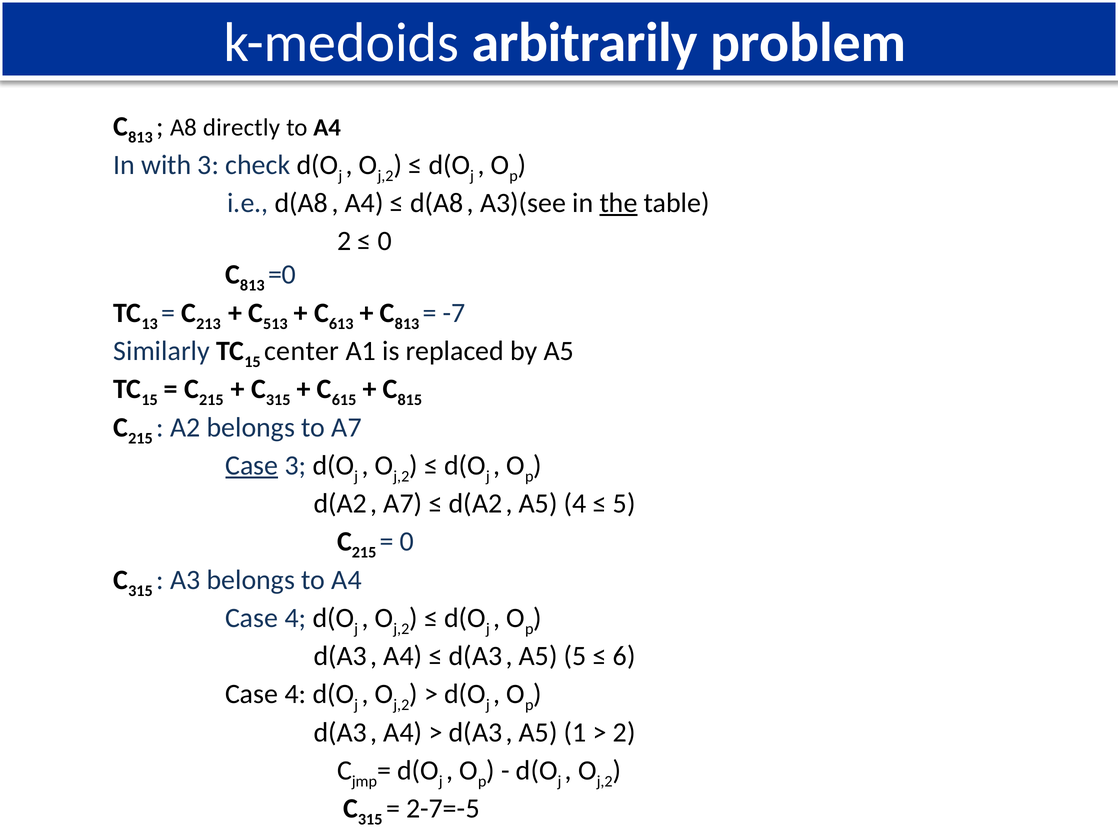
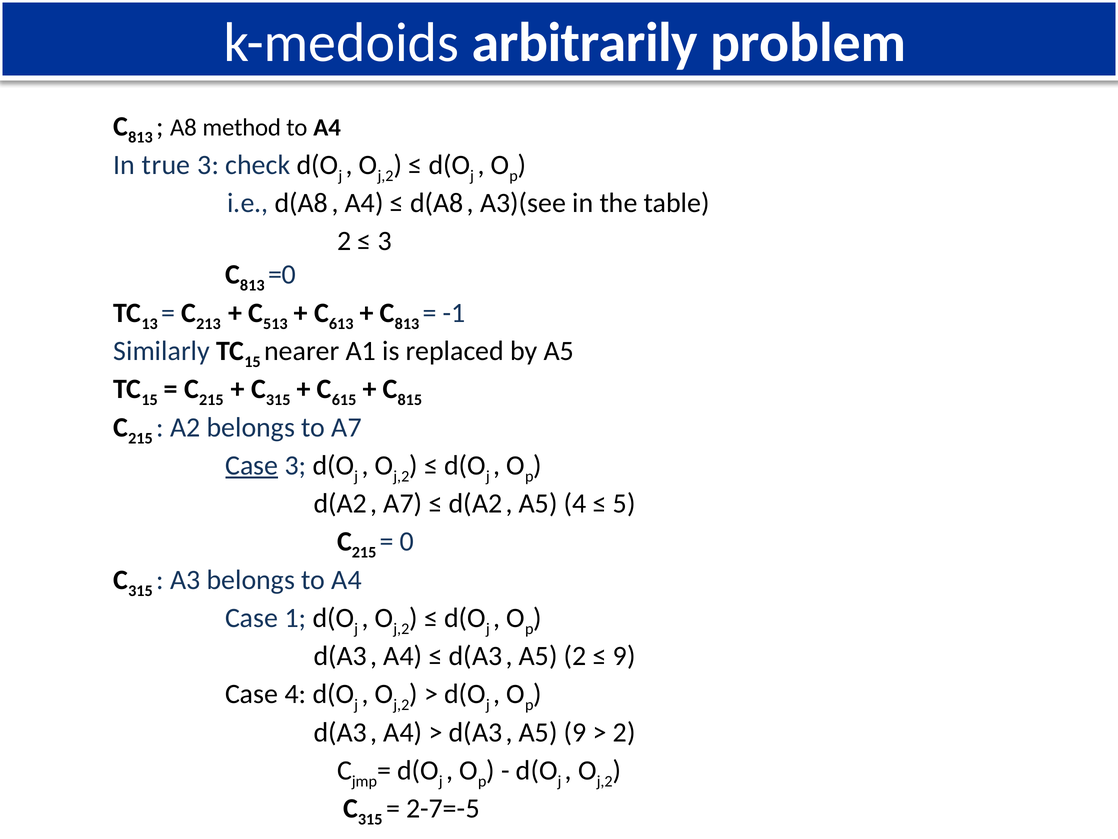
directly: directly -> method (242, 128)
with: with -> true (166, 165)
the underline: present -> none (619, 203)
0: 0 -> 3 (385, 241)
-7: -7 -> -1 (454, 313)
center: center -> nearer (302, 351)
4: 4 -> 1 (295, 618)
A5 5: 5 -> 2 (575, 656)
6: 6 -> 9 (624, 656)
A5 1: 1 -> 9 (575, 732)
